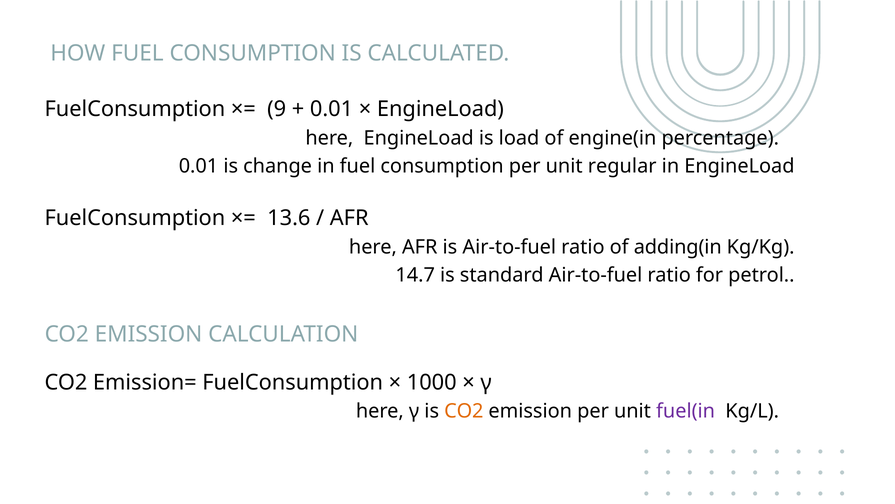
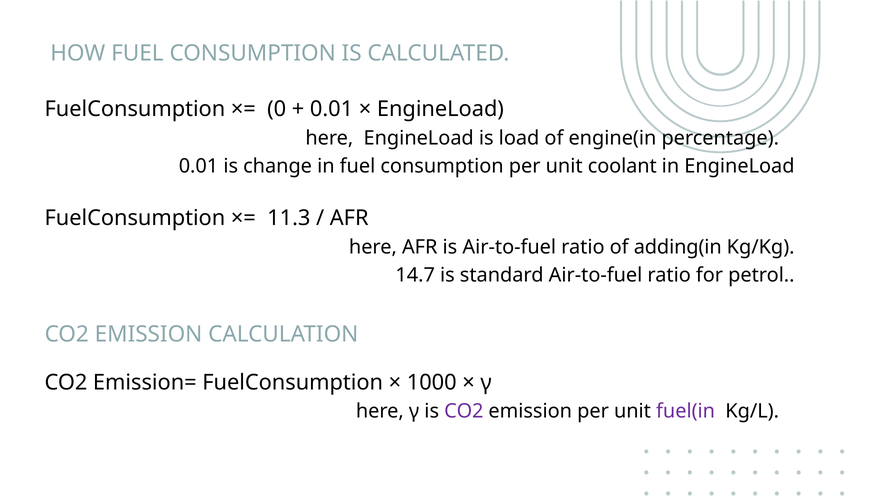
9: 9 -> 0 (277, 109)
regular: regular -> coolant (622, 166)
13.6: 13.6 -> 11.3 (289, 218)
CO2 colour: orange -> purple (464, 411)
